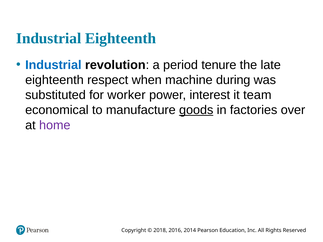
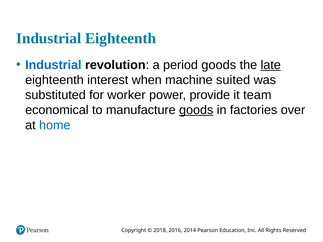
period tenure: tenure -> goods (219, 65)
late underline: none -> present (271, 65)
respect: respect -> interest (108, 80)
during: during -> suited (233, 80)
interest: interest -> provide (210, 95)
home colour: purple -> blue (55, 125)
